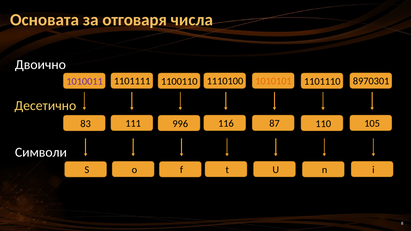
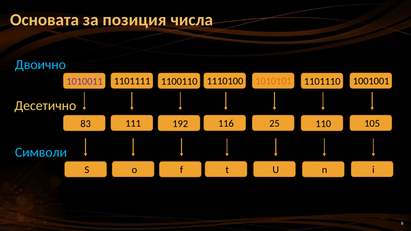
отговаря: отговаря -> позиция (134, 20)
Двоично colour: white -> light blue (40, 65)
8970301: 8970301 -> 1001001 (371, 81)
996: 996 -> 192 (180, 124)
87: 87 -> 25 (274, 124)
Символи colour: white -> light blue (41, 152)
